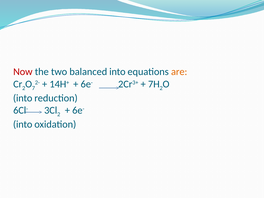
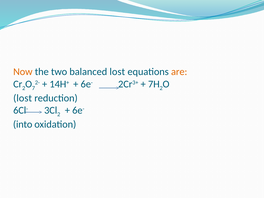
Now colour: red -> orange (23, 72)
balanced into: into -> lost (117, 72)
into: into -> lost (23, 98)
